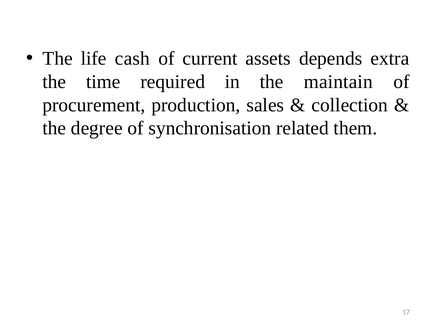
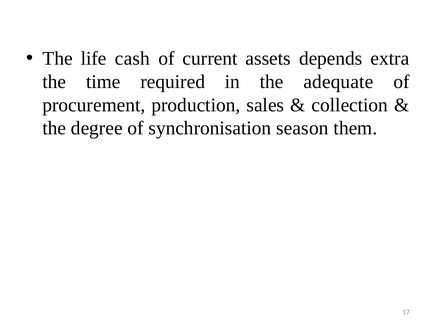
maintain: maintain -> adequate (338, 82)
related: related -> season (302, 128)
